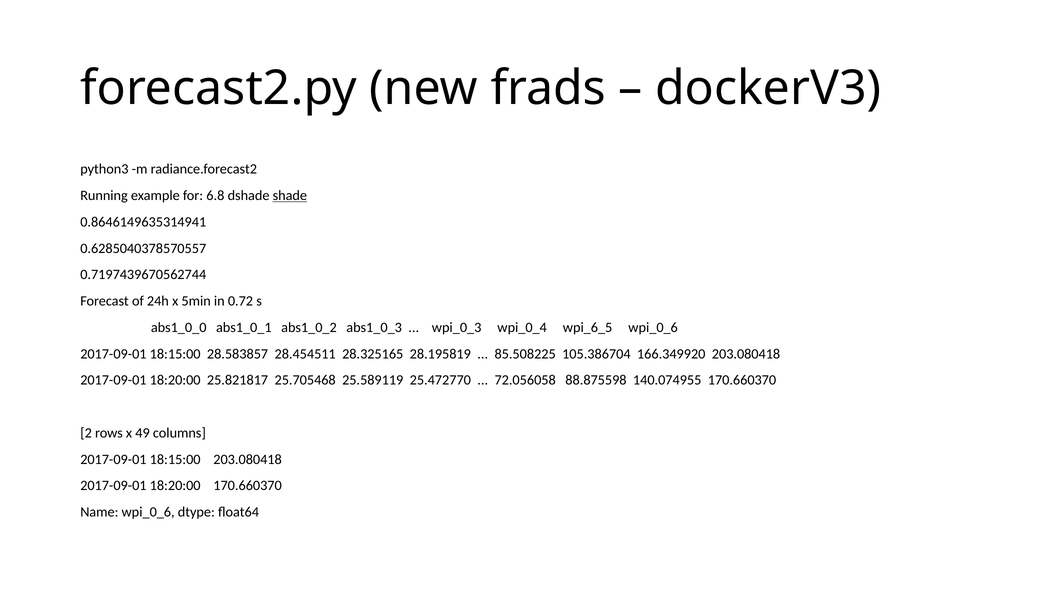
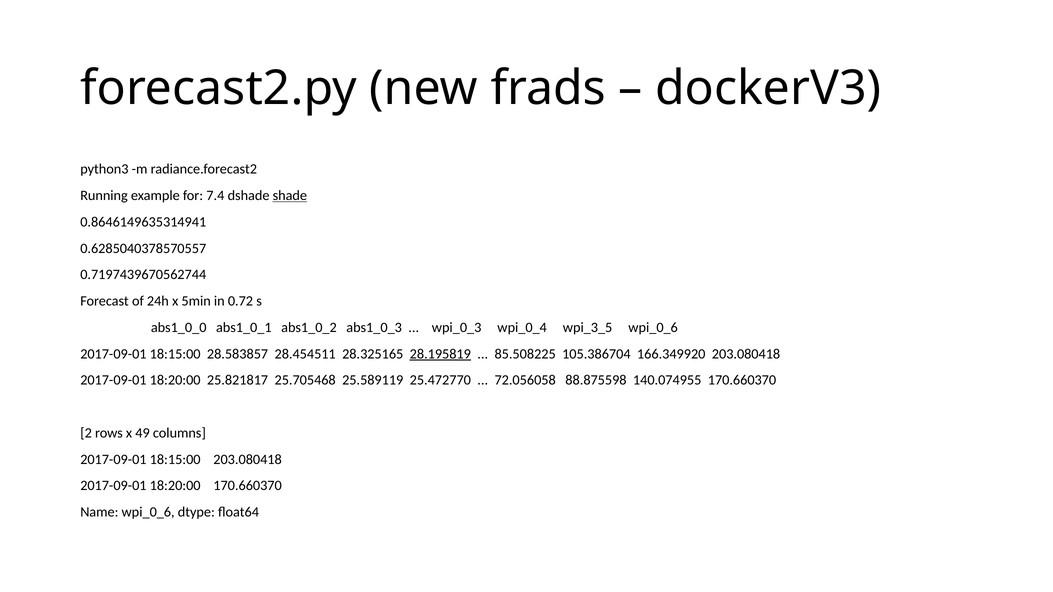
6.8: 6.8 -> 7.4 (215, 196)
wpi_6_5: wpi_6_5 -> wpi_3_5 (588, 328)
28.195819 underline: none -> present (440, 354)
